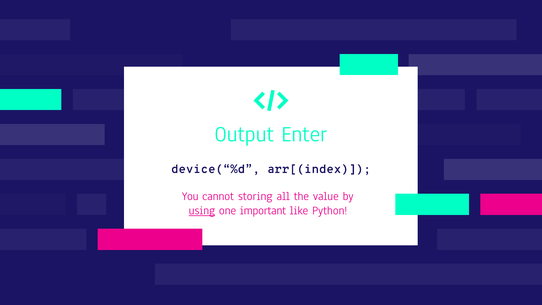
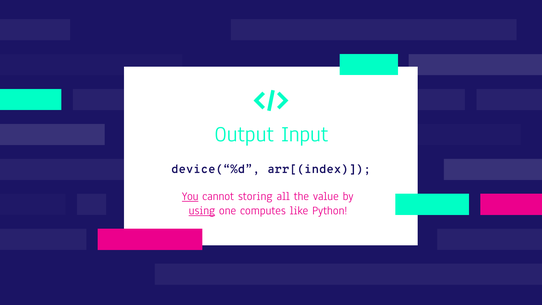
Enter: Enter -> Input (305, 134)
You underline: none -> present (190, 196)
important: important -> computes (263, 210)
